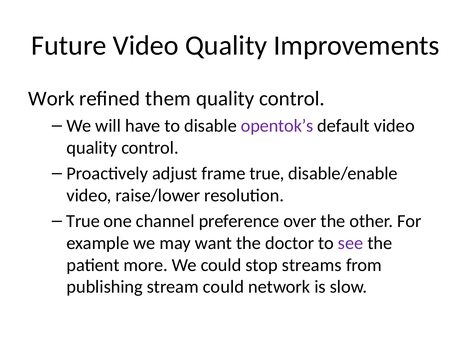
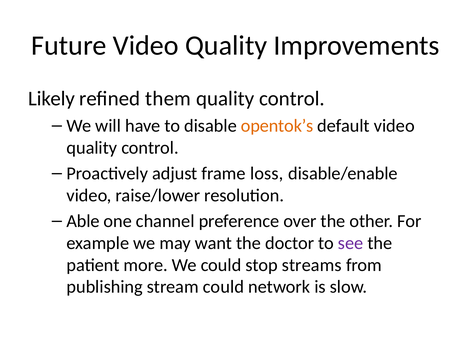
Work: Work -> Likely (52, 99)
opentok’s colour: purple -> orange (277, 126)
frame true: true -> loss (267, 174)
True: True -> Able (83, 221)
